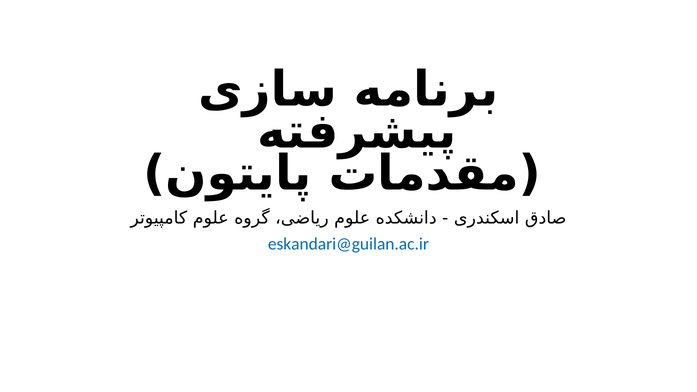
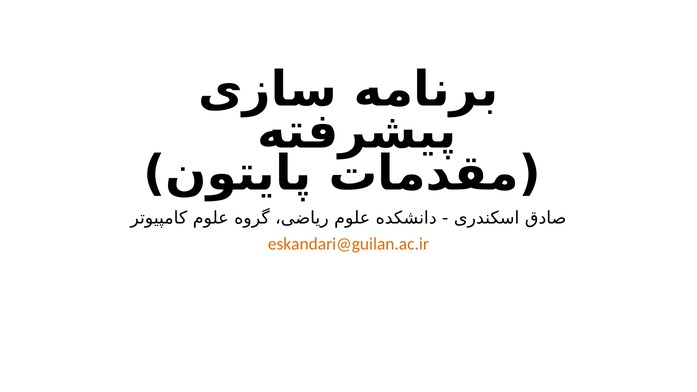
eskandari@guilan.ac.ir colour: blue -> orange (348, 244)
